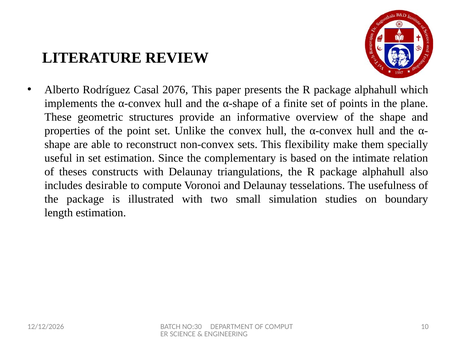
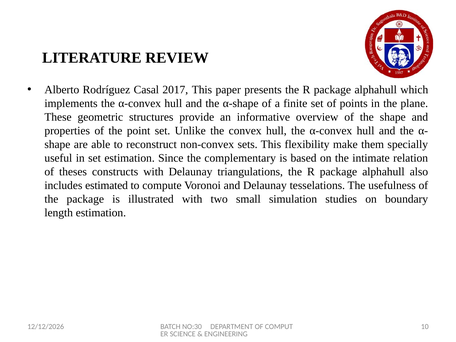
2076: 2076 -> 2017 (175, 90)
desirable: desirable -> estimated (107, 185)
